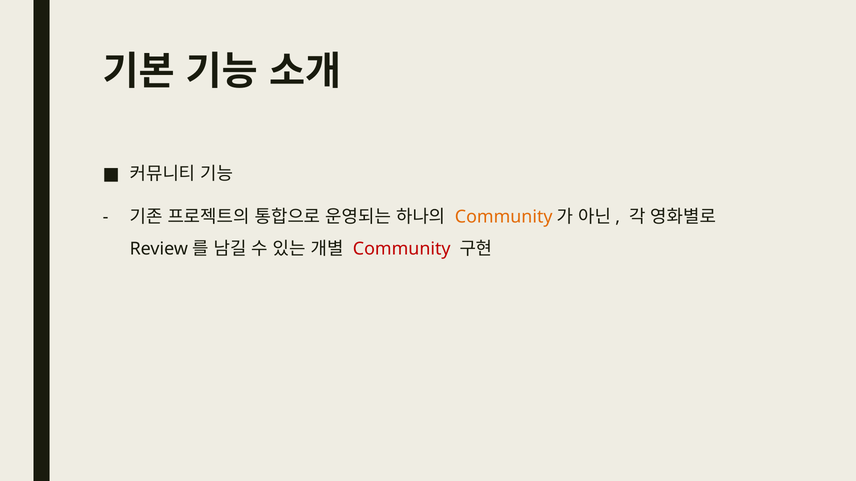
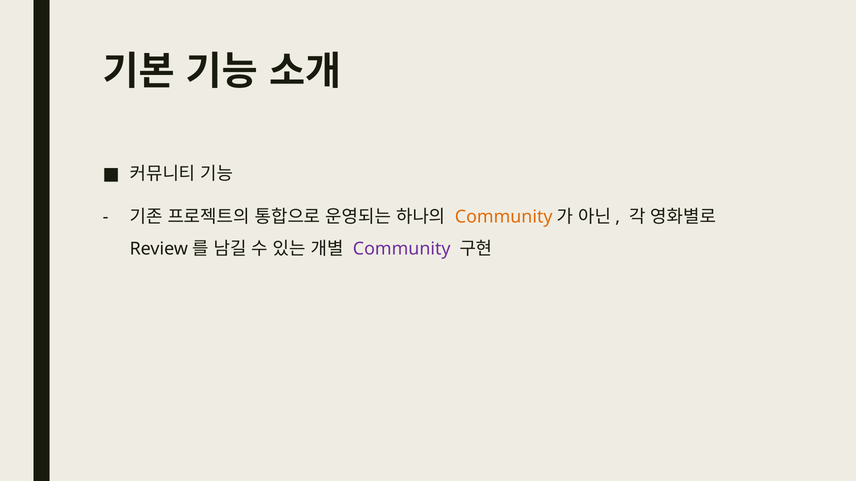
Community colour: red -> purple (402, 249)
